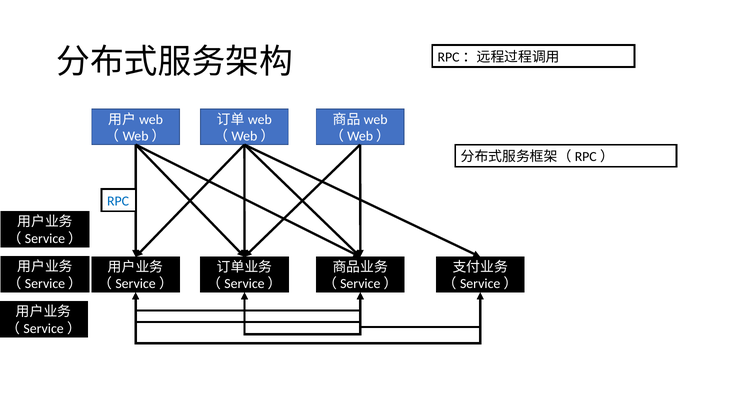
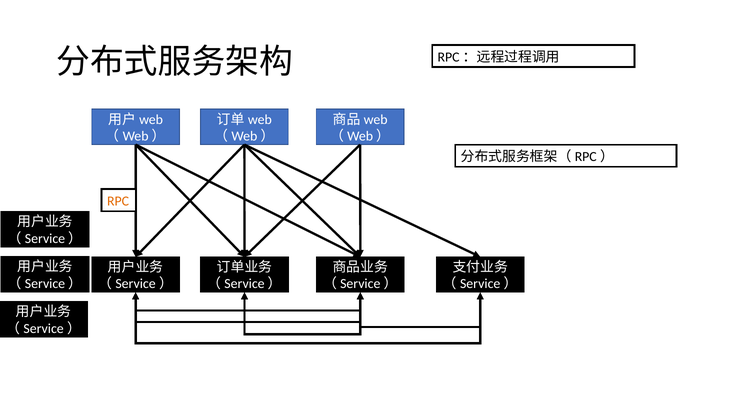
RPC colour: blue -> orange (118, 201)
